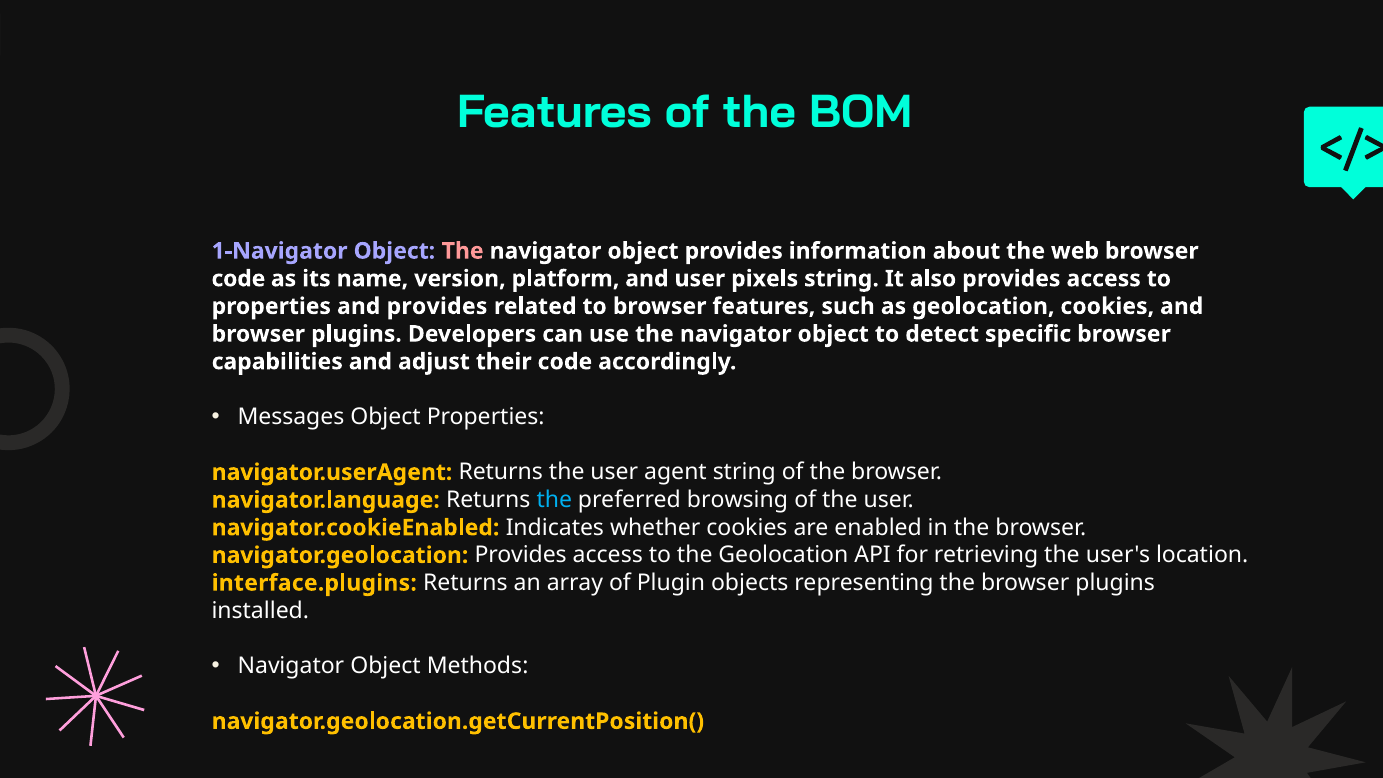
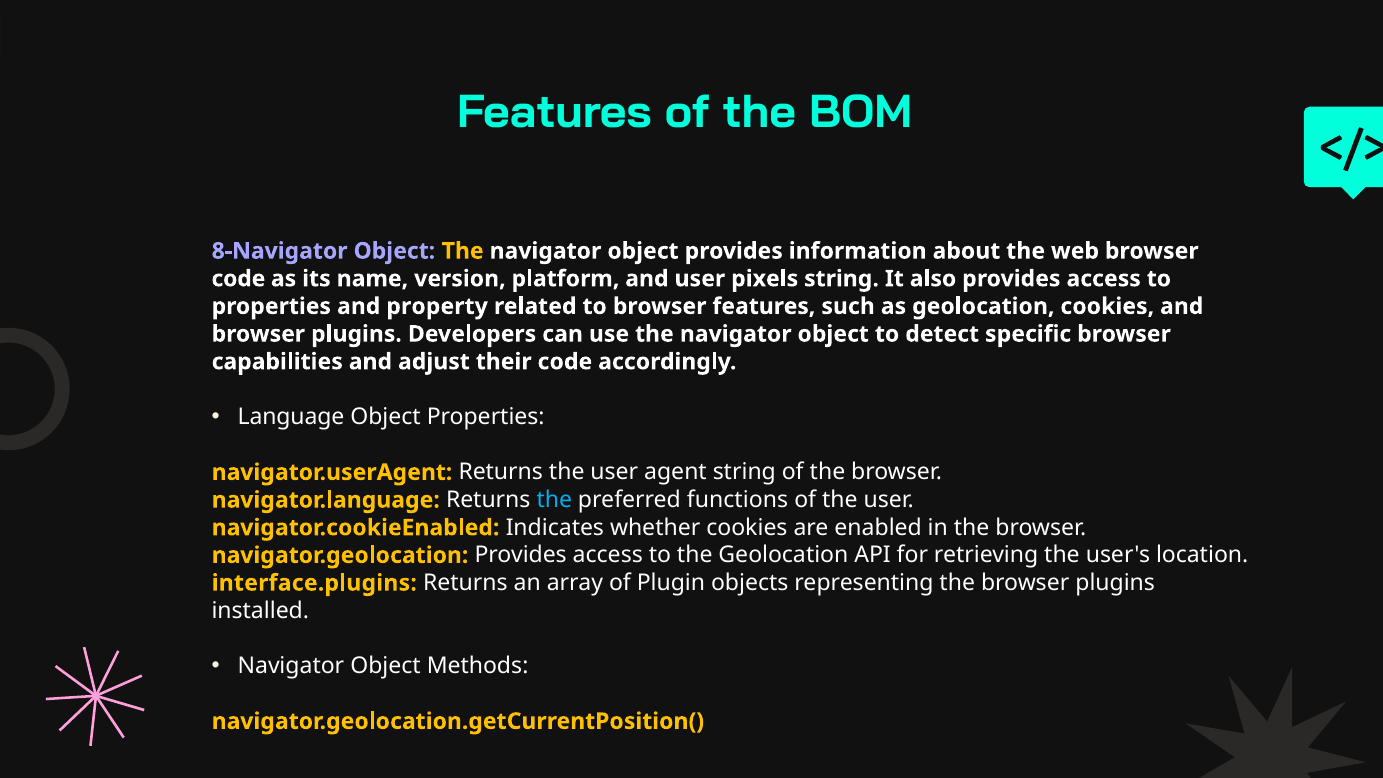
1-Navigator: 1-Navigator -> 8-Navigator (280, 251)
The colour: pink -> yellow (463, 251)
and provides: provides -> property (437, 306)
Messages: Messages -> Language (291, 417)
browsing: browsing -> functions (737, 500)
